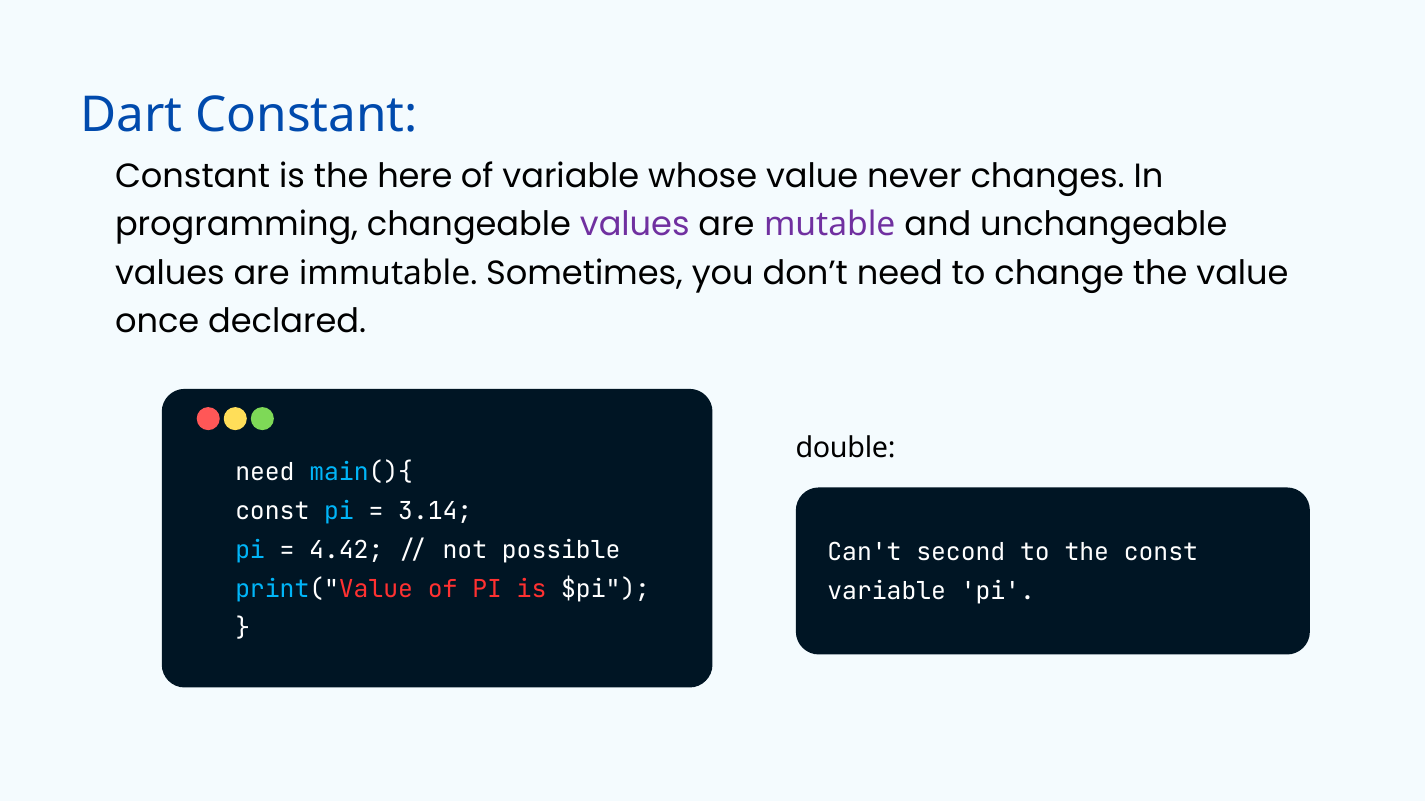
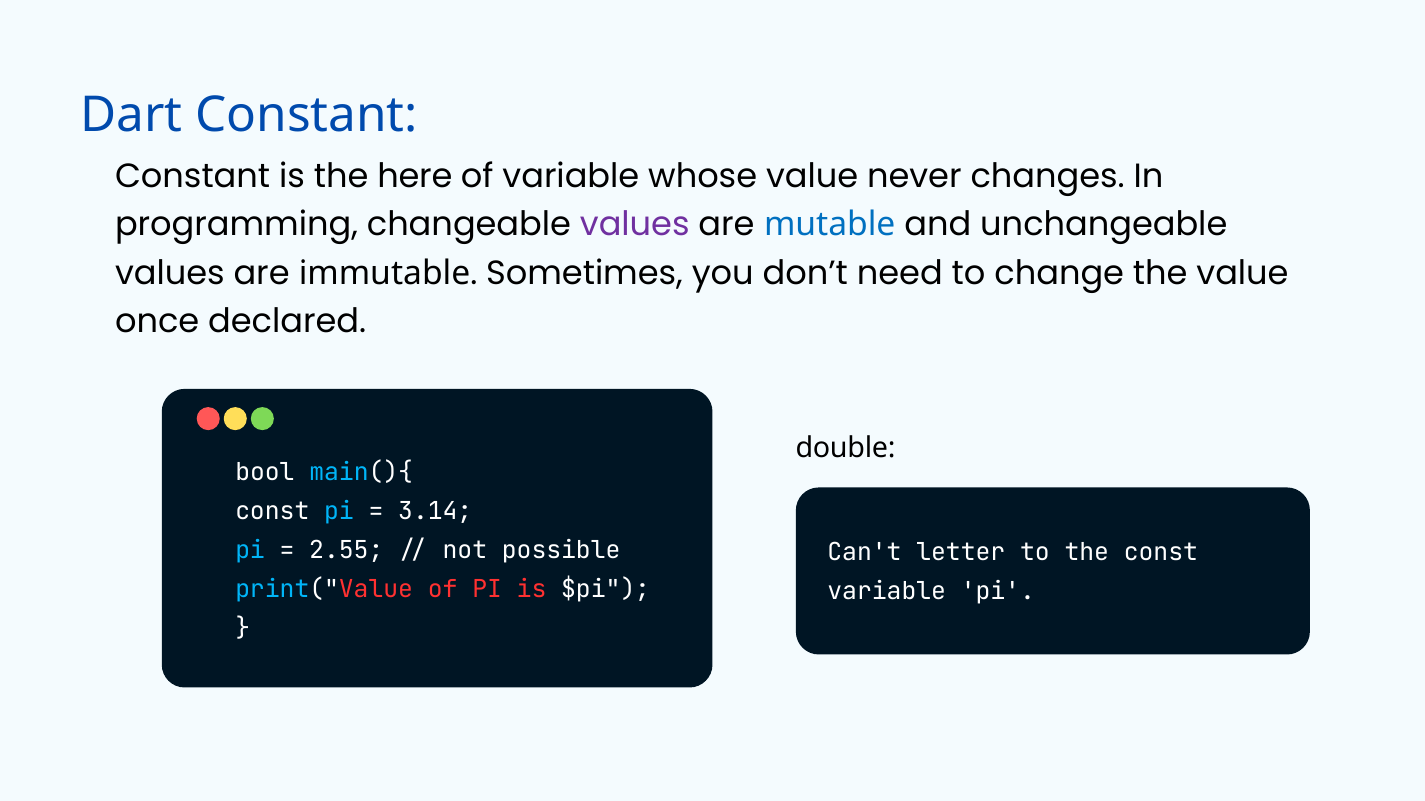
mutable colour: purple -> blue (830, 225)
need: need -> bool (265, 472)
4.42: 4.42 -> 2.55 (346, 551)
second: second -> letter (961, 553)
